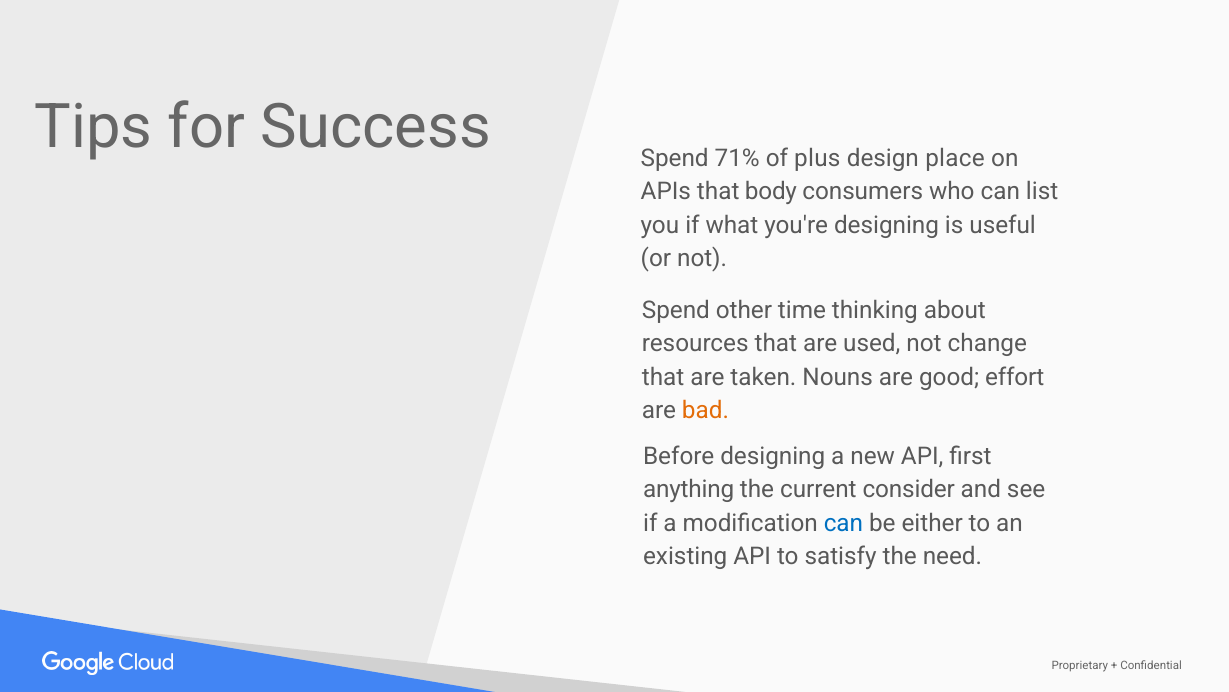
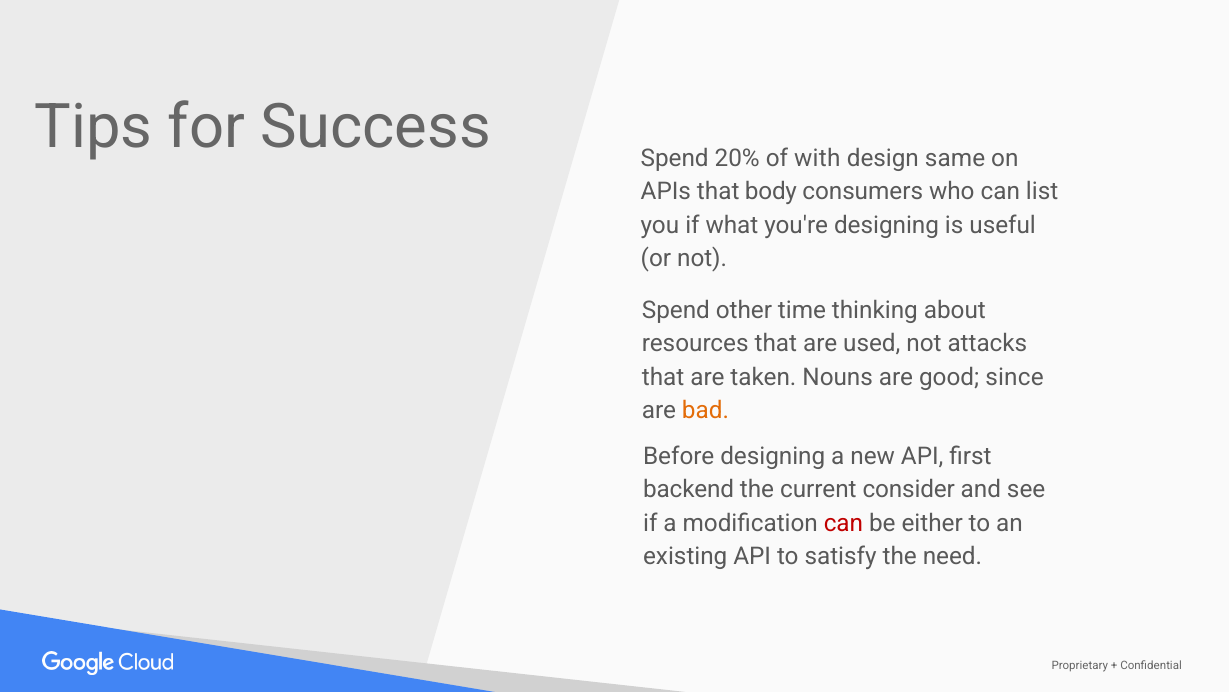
71%: 71% -> 20% (737, 158)
plus: plus -> with (817, 158)
place: place -> same (955, 158)
change: change -> attacks (987, 344)
effort: effort -> since (1015, 377)
anything: anything -> backend (689, 490)
can colour: blue -> red (843, 523)
